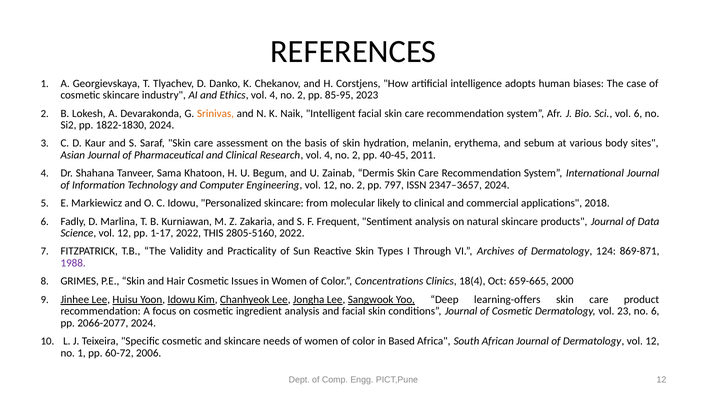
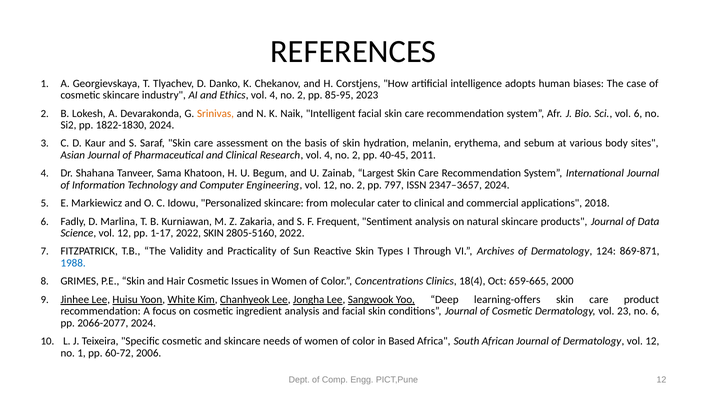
Dermis: Dermis -> Largest (376, 173)
likely: likely -> cater (389, 203)
2022 THIS: THIS -> SKIN (214, 233)
1988 colour: purple -> blue (73, 263)
Yoon Idowu: Idowu -> White (181, 299)
